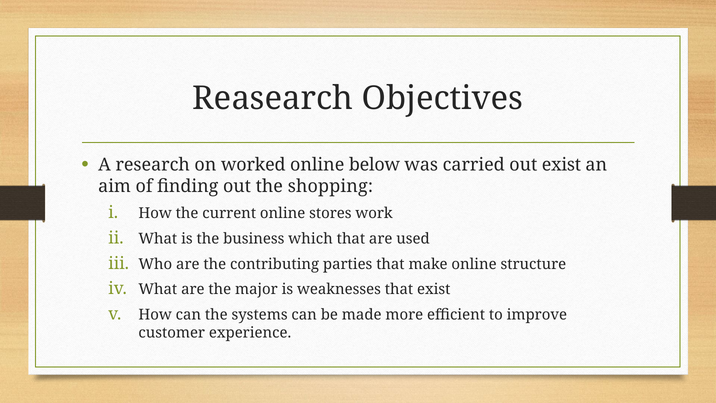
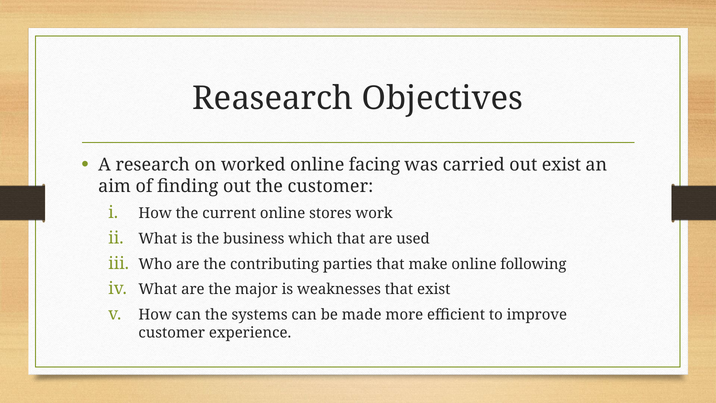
below: below -> facing (374, 165)
the shopping: shopping -> customer (330, 186)
structure: structure -> following (533, 264)
